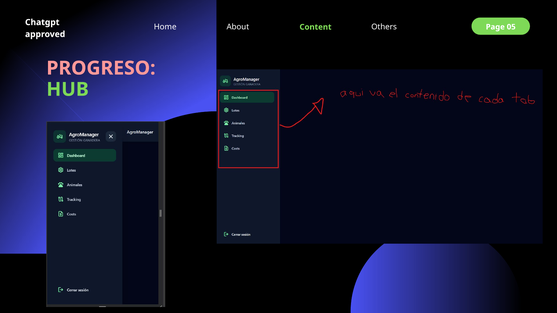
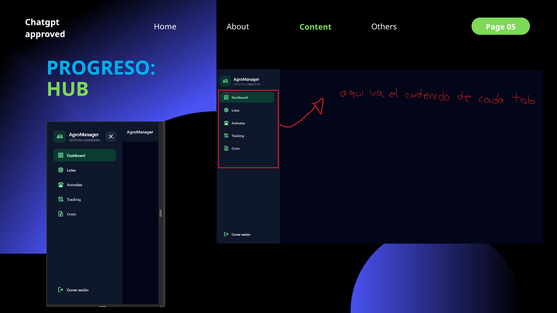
PROGRESO colour: pink -> light blue (101, 68)
